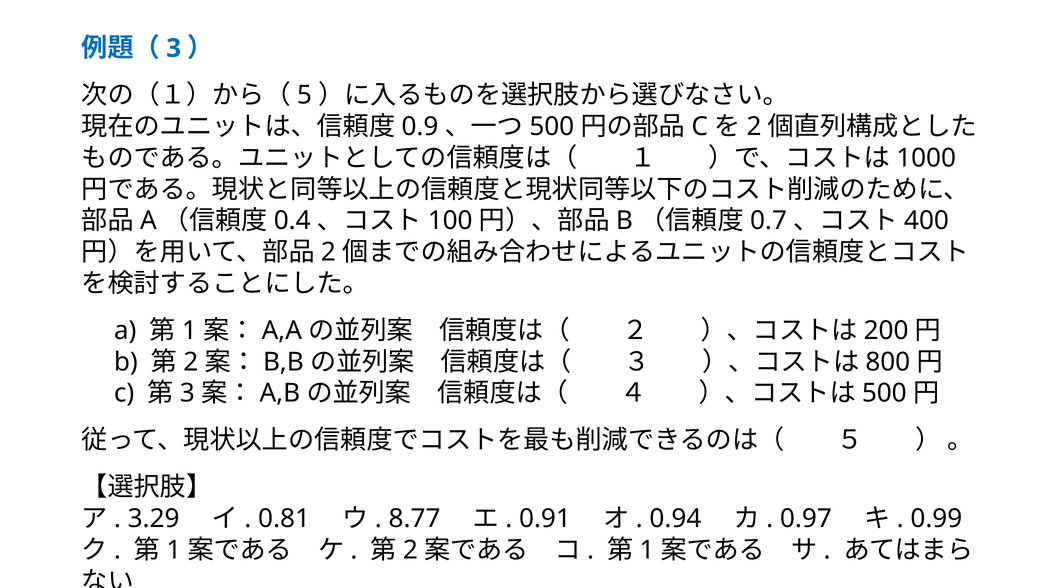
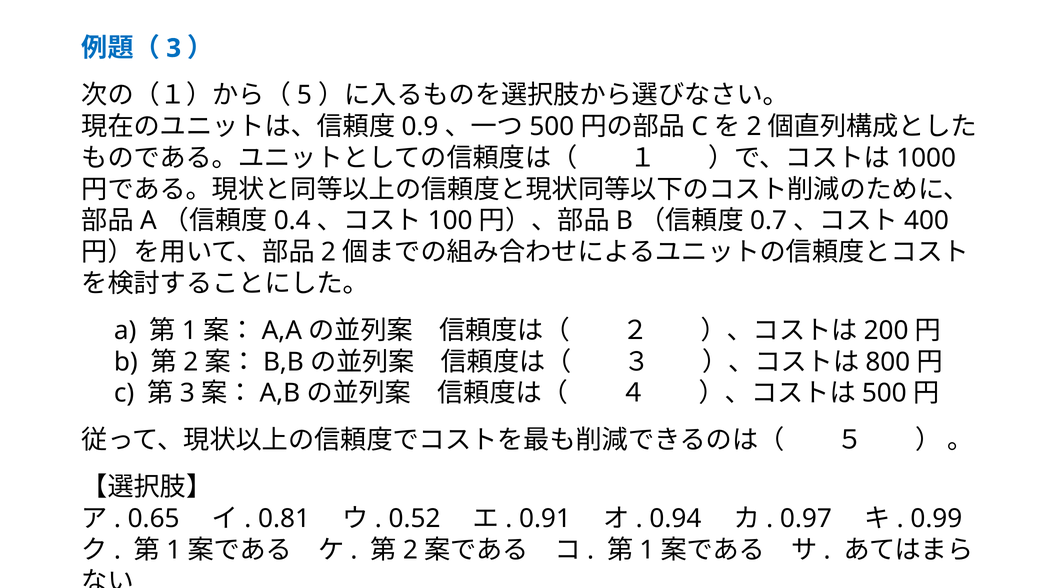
3.29: 3.29 -> 0.65 (154, 519)
8.77: 8.77 -> 0.52 (415, 519)
